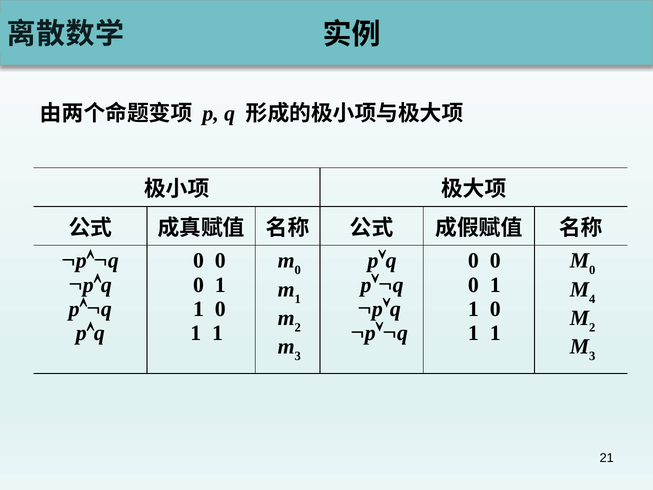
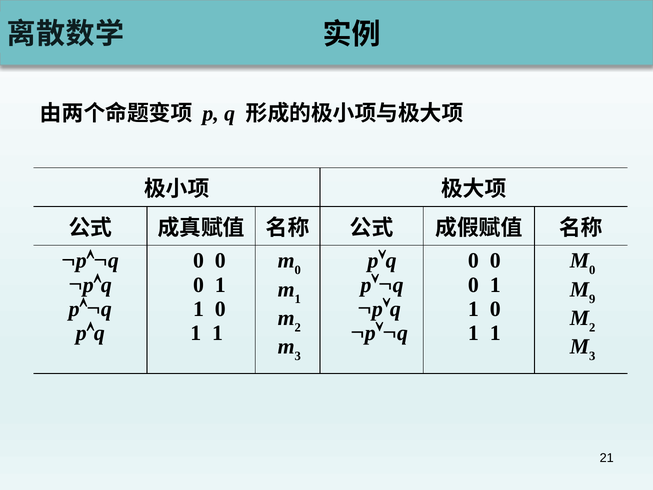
4: 4 -> 9 (592, 299)
